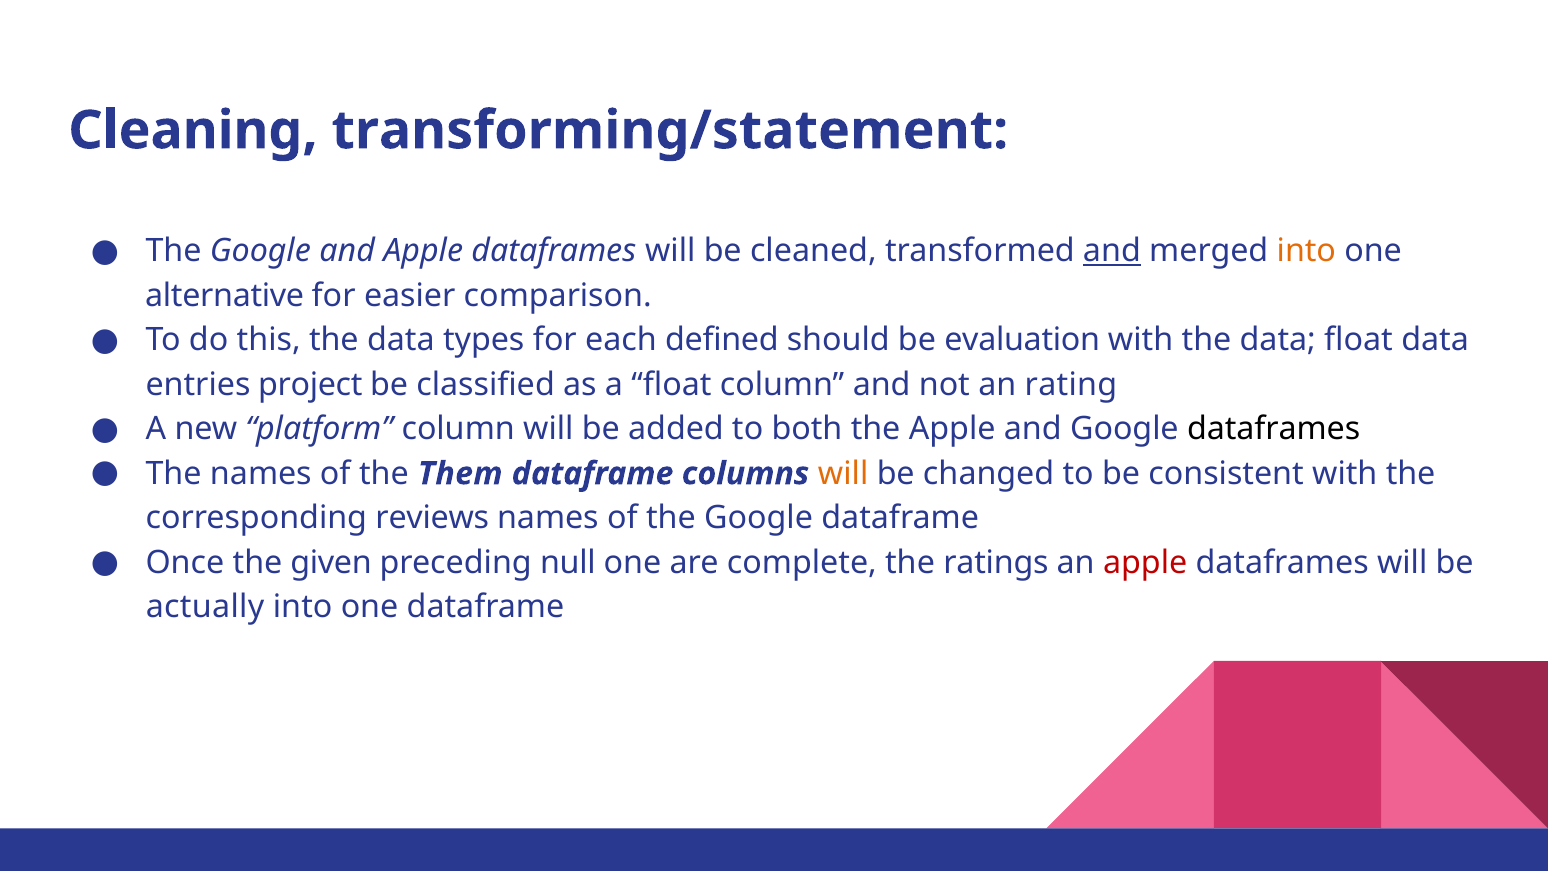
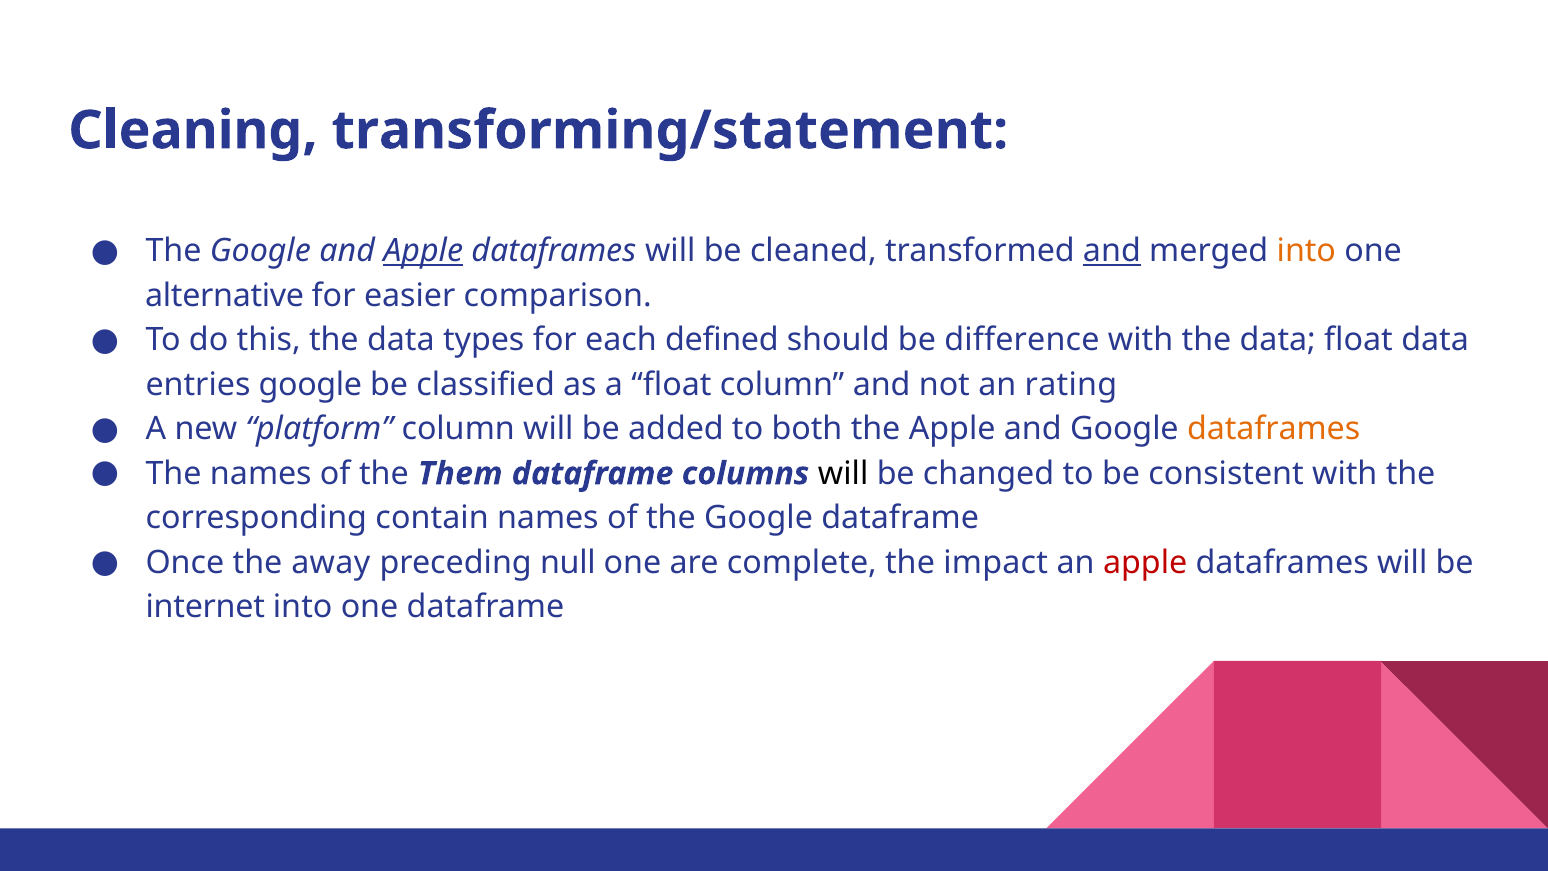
Apple underline: none -> present (423, 251)
evaluation: evaluation -> difference (1022, 340)
entries project: project -> google (310, 385)
dataframes colour: black -> orange (1274, 429)
will colour: orange -> black (843, 474)
reviews: reviews -> contain (432, 518)
given: given -> away (331, 562)
ratings: ratings -> impact (996, 562)
actually: actually -> internet (205, 607)
